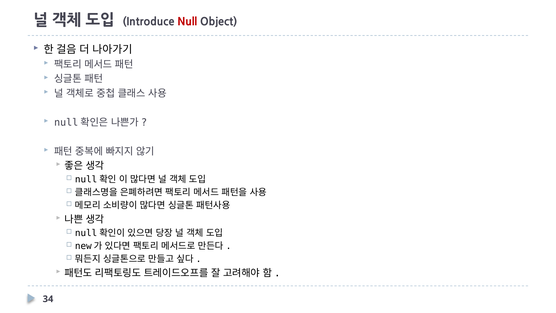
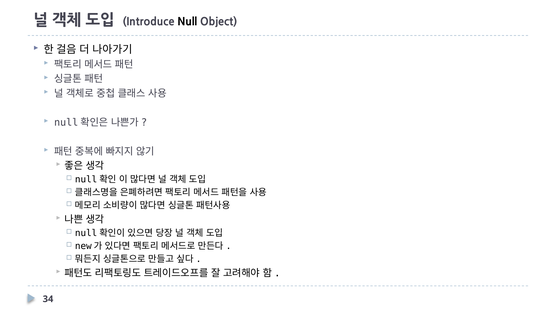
Null colour: red -> black (187, 22)
